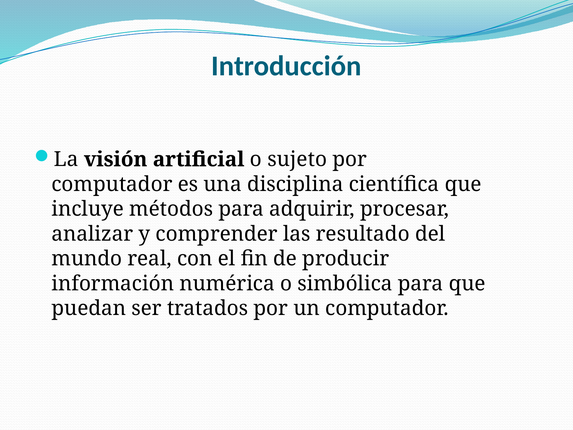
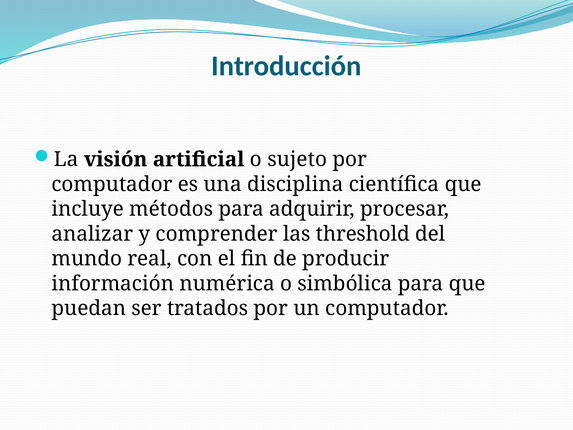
resultado: resultado -> threshold (363, 234)
